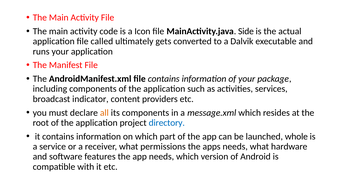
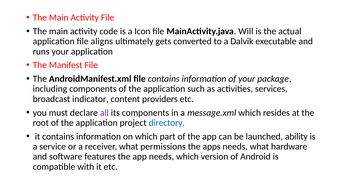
Side: Side -> Will (246, 31)
called: called -> aligns (102, 41)
all colour: orange -> purple (104, 113)
whole: whole -> ability (296, 136)
